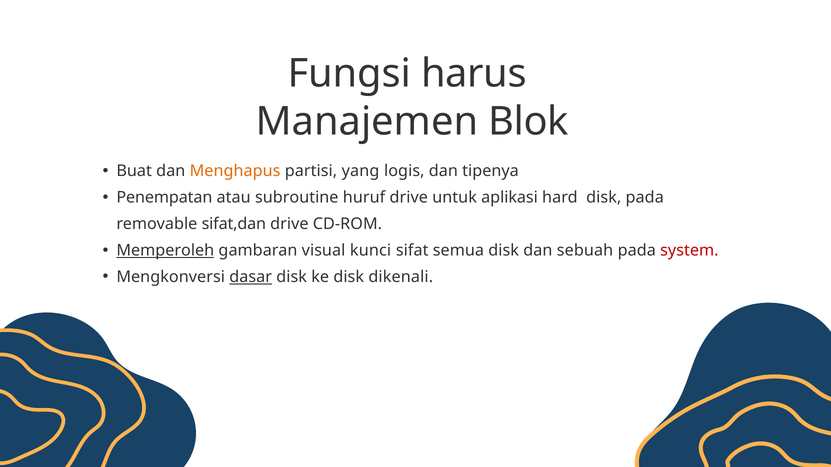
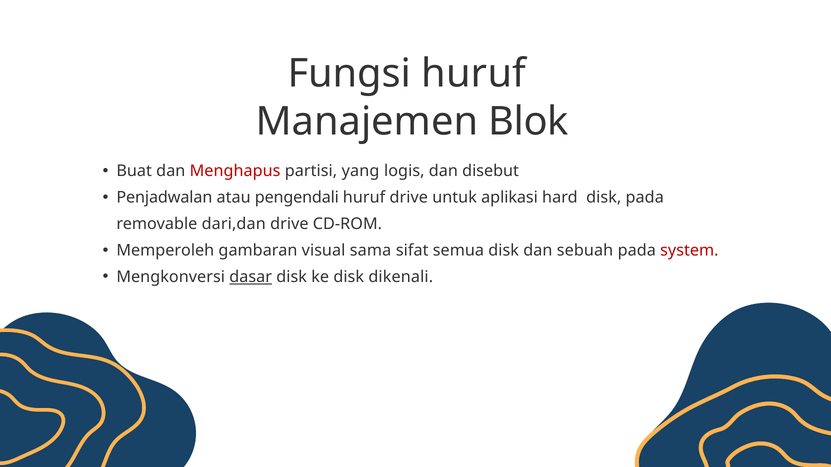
Fungsi harus: harus -> huruf (474, 74)
Menghapus colour: orange -> red (235, 171)
tipenya: tipenya -> disebut (491, 171)
Penempatan: Penempatan -> Penjadwalan (164, 198)
subroutine: subroutine -> pengendali (297, 198)
sifat,dan: sifat,dan -> dari,dan (234, 224)
Memperoleh underline: present -> none (165, 251)
kunci: kunci -> sama (371, 251)
